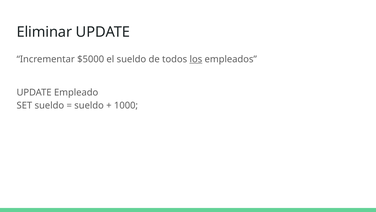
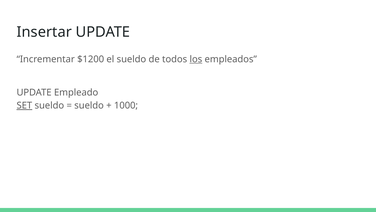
Eliminar: Eliminar -> Insertar (44, 32)
$5000: $5000 -> $1200 (91, 59)
SET underline: none -> present (24, 105)
